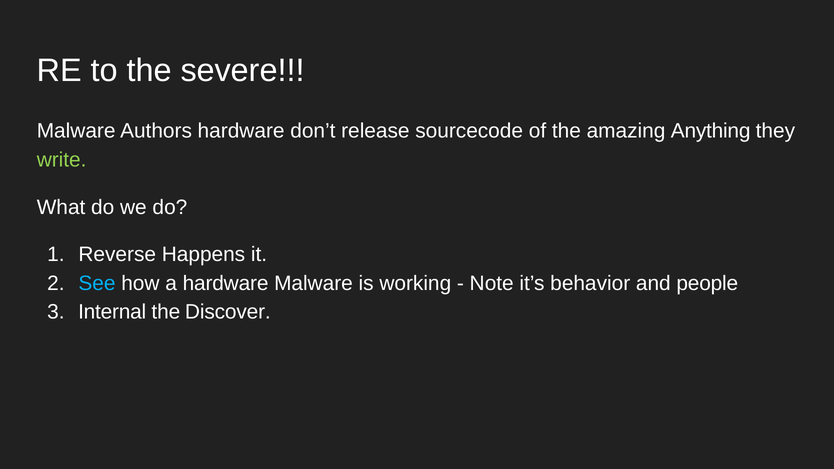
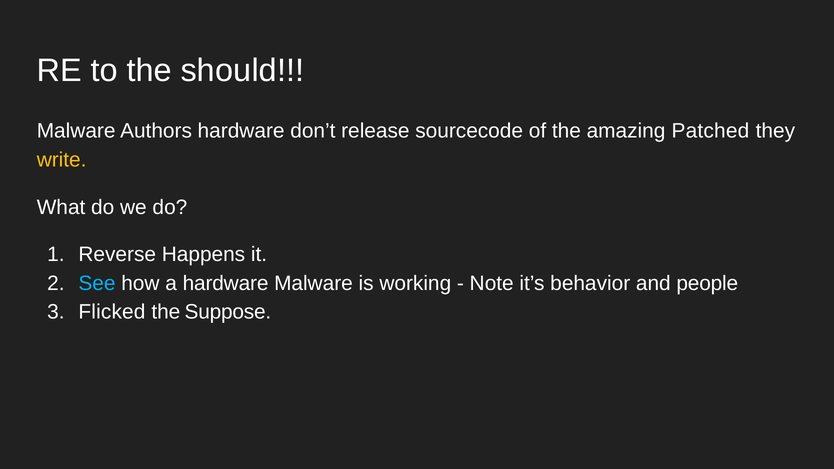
severe: severe -> should (242, 71)
Anything: Anything -> Patched (710, 131)
write colour: light green -> yellow (62, 160)
Internal: Internal -> Flicked (112, 312)
Discover: Discover -> Suppose (228, 312)
